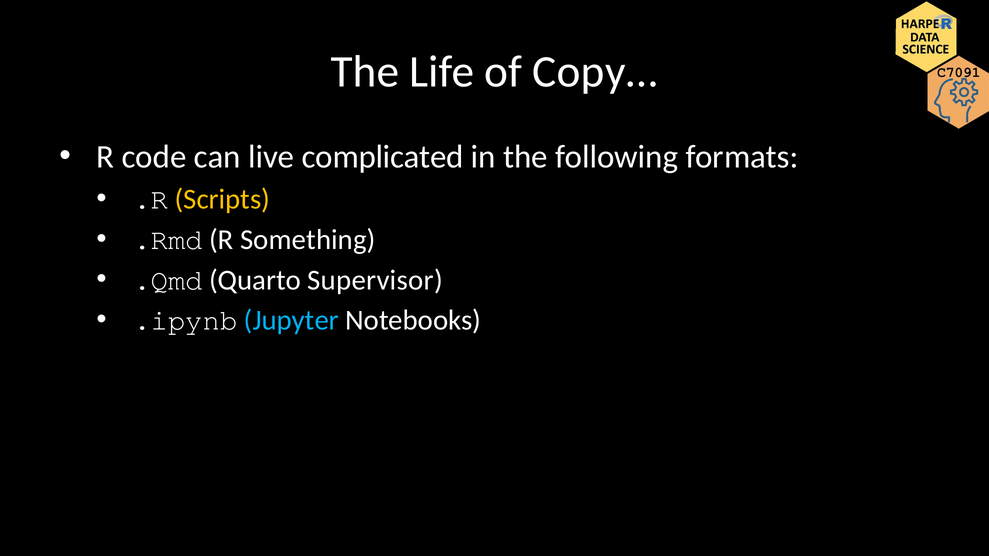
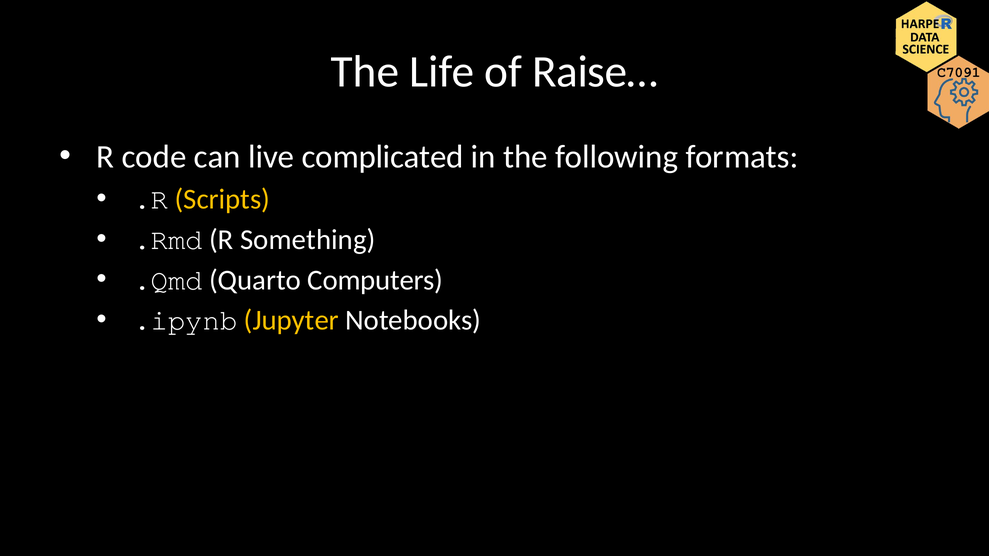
Copy…: Copy… -> Raise… (595, 72)
Supervisor: Supervisor -> Computers (375, 280)
Jupyter colour: light blue -> yellow (291, 321)
